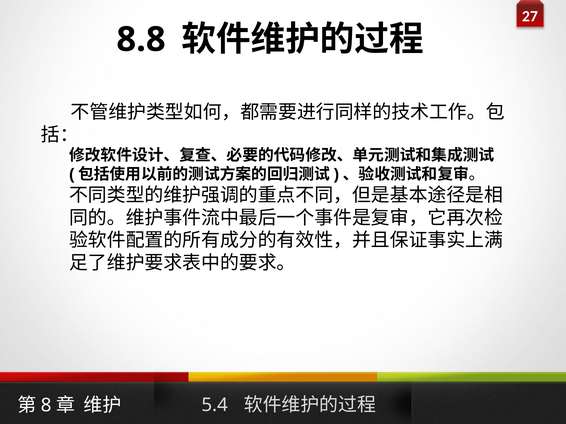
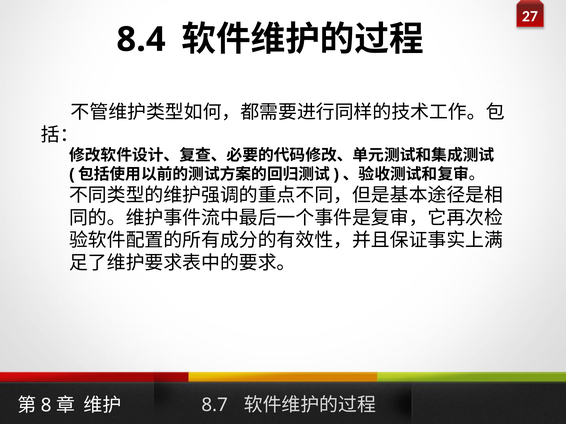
8.8: 8.8 -> 8.4 (141, 40)
5.4: 5.4 -> 8.7 (215, 405)
